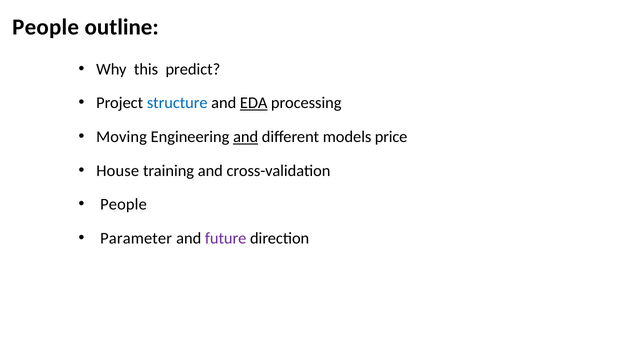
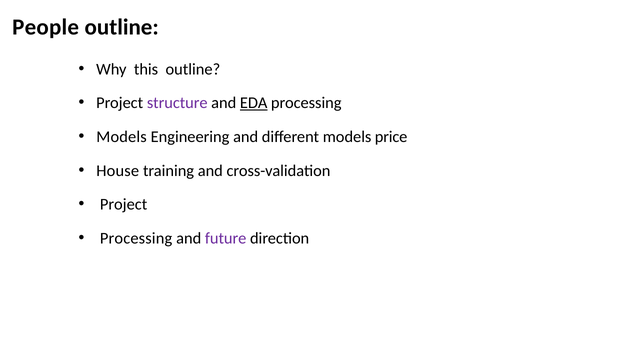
this predict: predict -> outline (193, 69)
structure colour: blue -> purple (177, 103)
Moving: Moving -> Models (122, 137)
and underline: present -> none (246, 137)
People: People -> Project (124, 205)
Parameter: Parameter -> Processing (136, 238)
